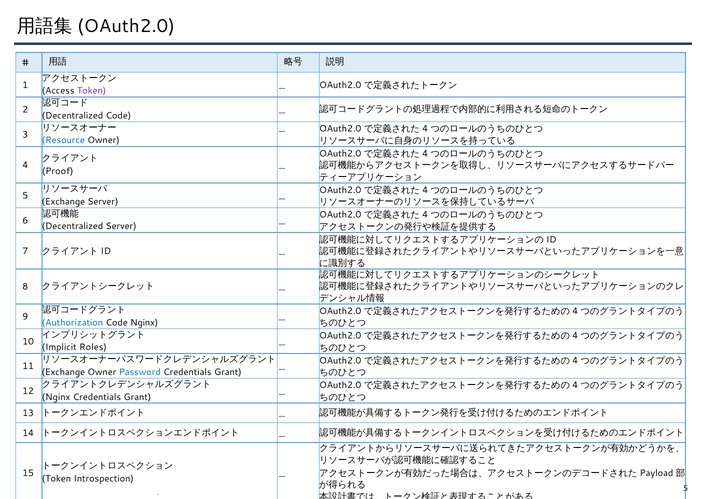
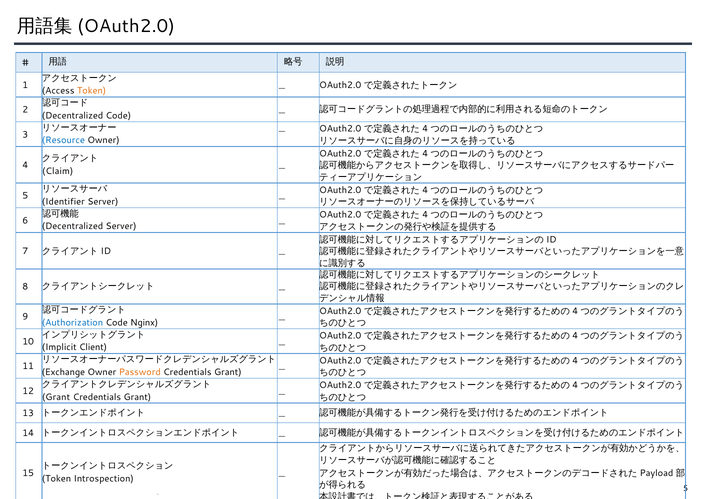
Token colour: purple -> orange (92, 91)
Proof: Proof -> Claim (58, 171)
Exchange: Exchange -> Identifier (63, 201)
Roles: Roles -> Client (93, 347)
Password colour: blue -> orange (140, 372)
Nginx: Nginx -> Grant (56, 397)
